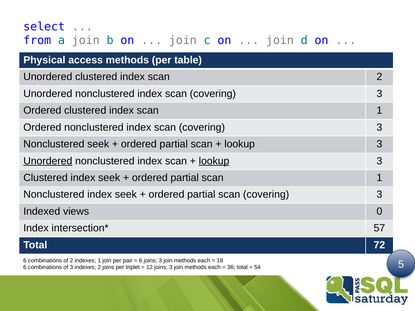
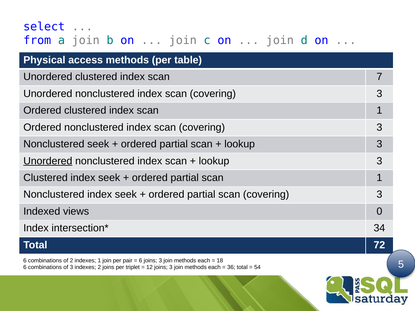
scan 2: 2 -> 7 (379, 77)
lookup underline: present -> none (214, 161)
57: 57 -> 34 (379, 228)
